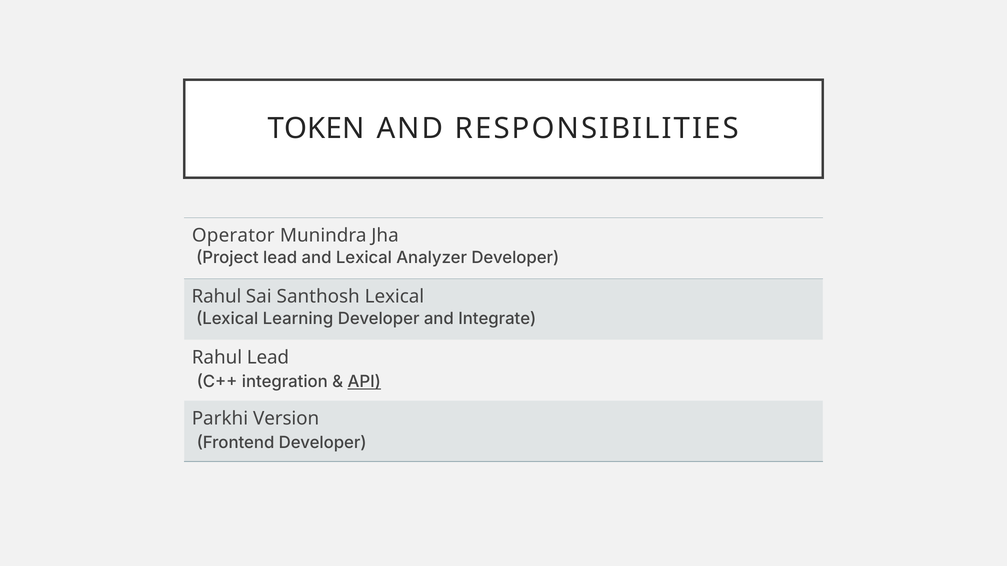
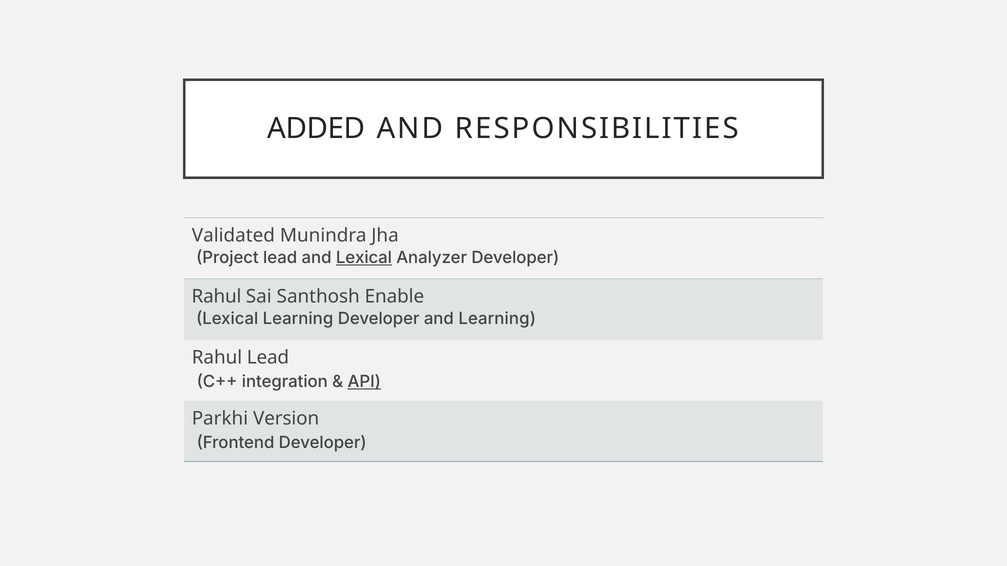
TOKEN: TOKEN -> ADDED (316, 129)
Operator: Operator -> Validated (233, 236)
Lexical underline: none -> present (364, 258)
Santhosh Lexical: Lexical -> Enable (394, 297)
and Integrate: Integrate -> Learning (497, 319)
